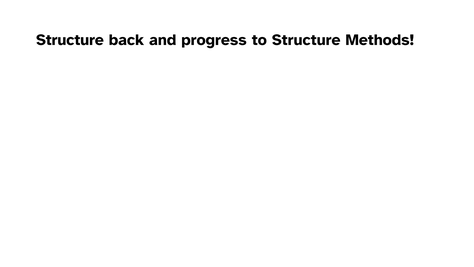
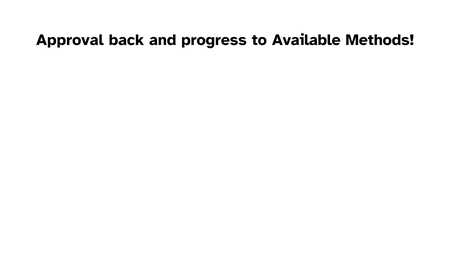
Structure: Structure -> Approval (70, 40)
to Structure: Structure -> Available (306, 40)
